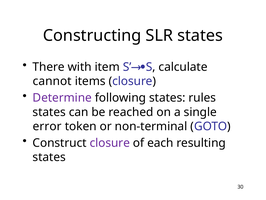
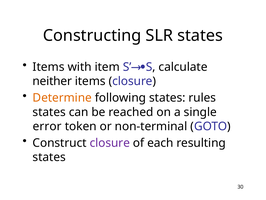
There: There -> Items (49, 67)
cannot: cannot -> neither (52, 81)
Determine colour: purple -> orange (62, 98)
